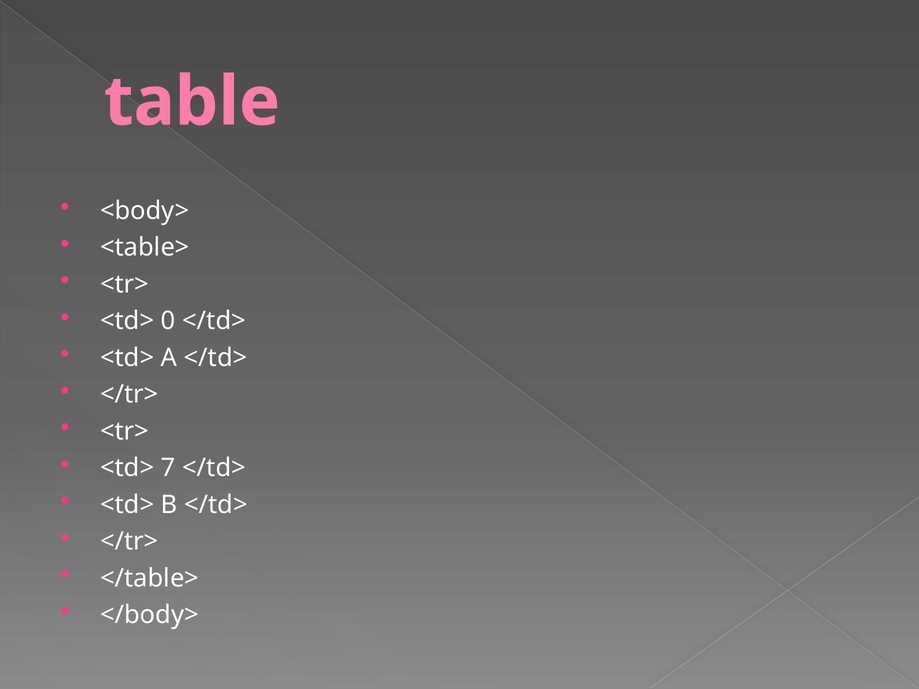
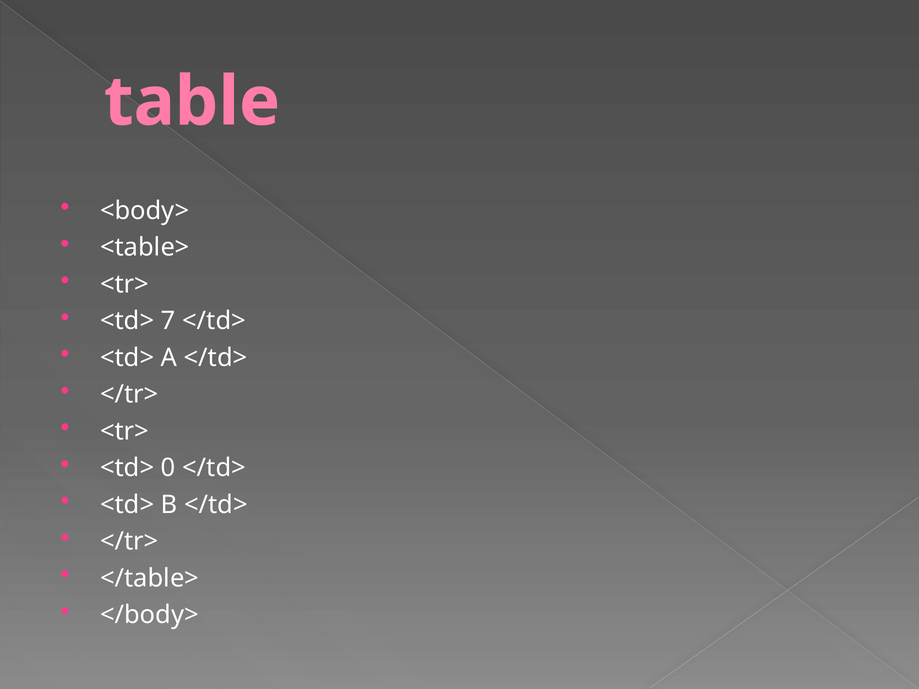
0: 0 -> 7 (168, 321)
7: 7 -> 0 (168, 468)
